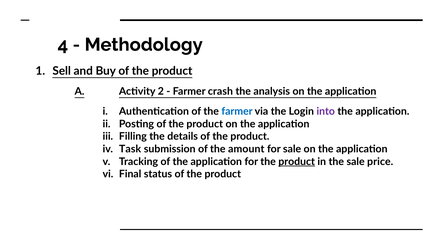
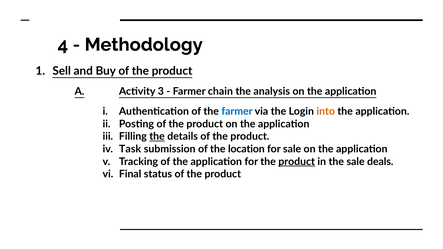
2: 2 -> 3 (161, 92)
crash: crash -> chain (220, 92)
into colour: purple -> orange (326, 111)
the underline: none -> present (157, 137)
amount: amount -> location (246, 149)
price: price -> deals (380, 162)
